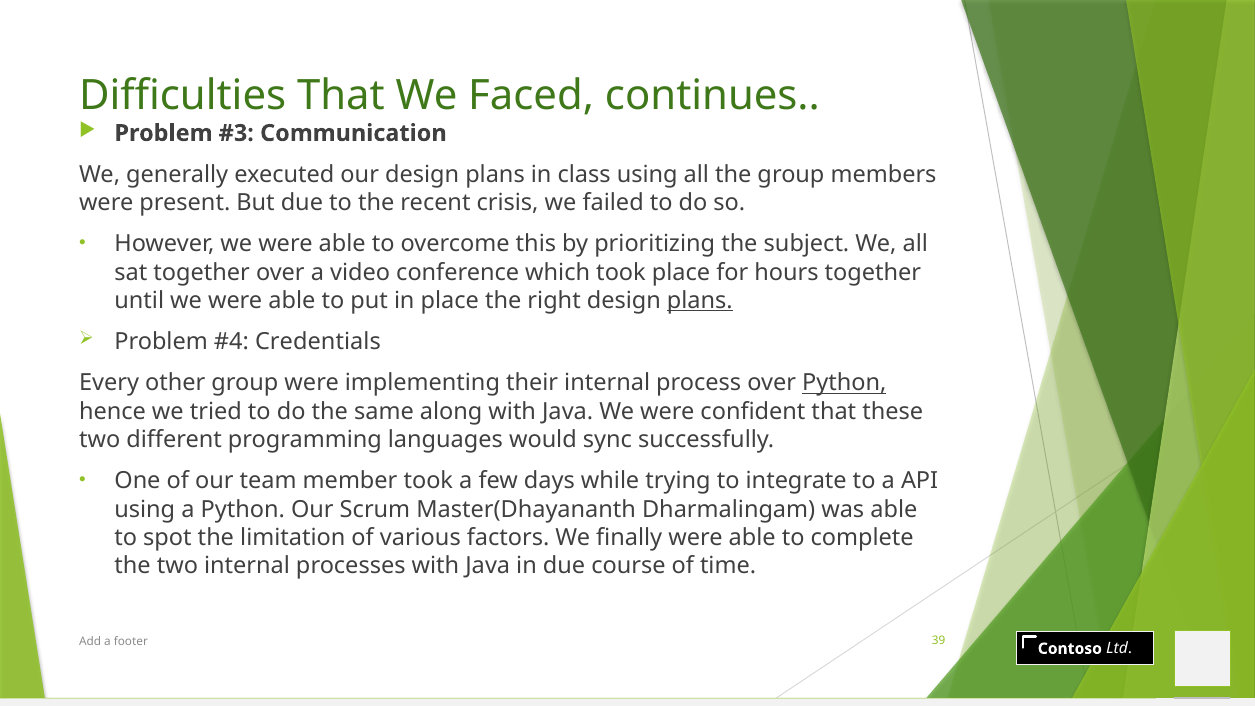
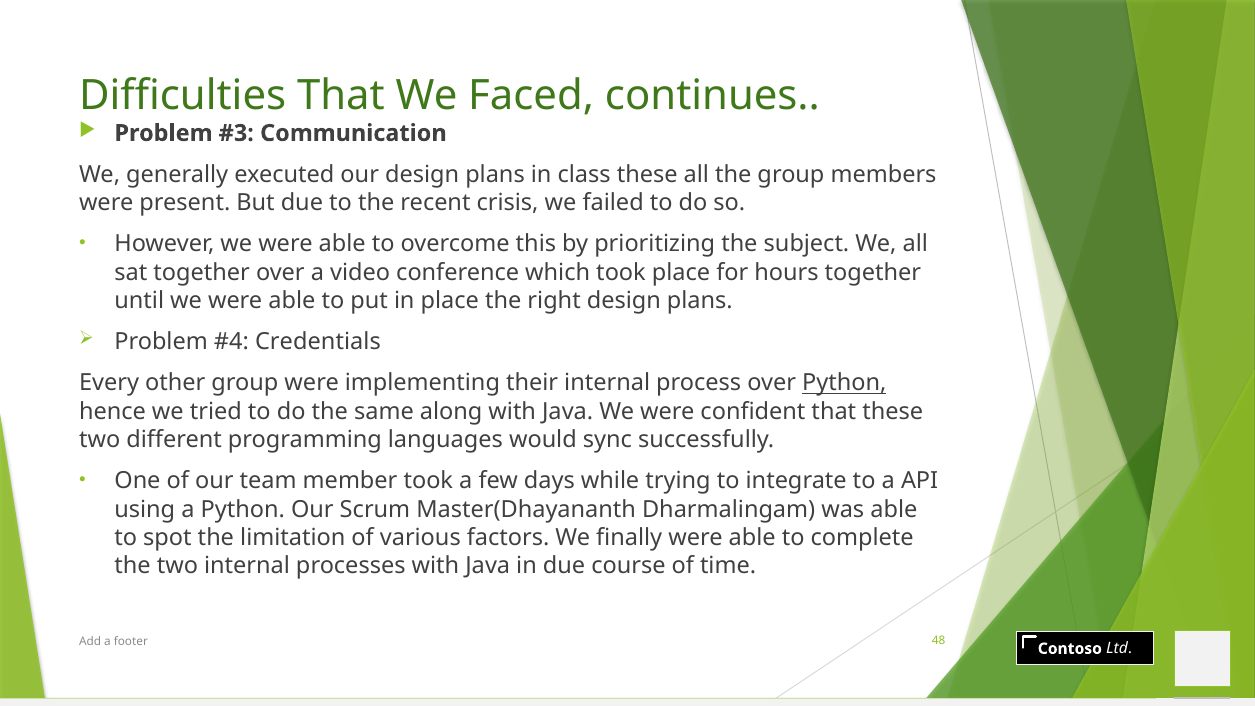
class using: using -> these (647, 175)
plans underline: present -> none (700, 301)
39: 39 -> 48 (939, 641)
